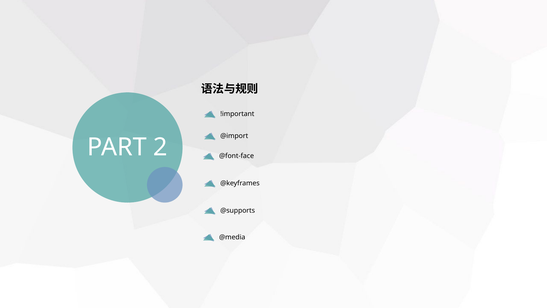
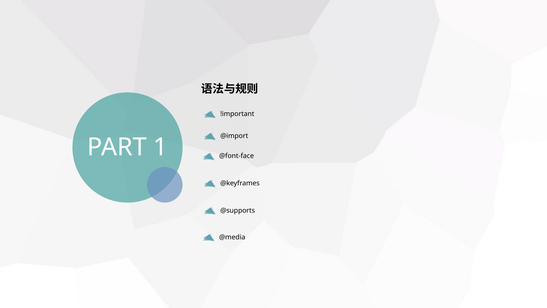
2: 2 -> 1 (160, 147)
